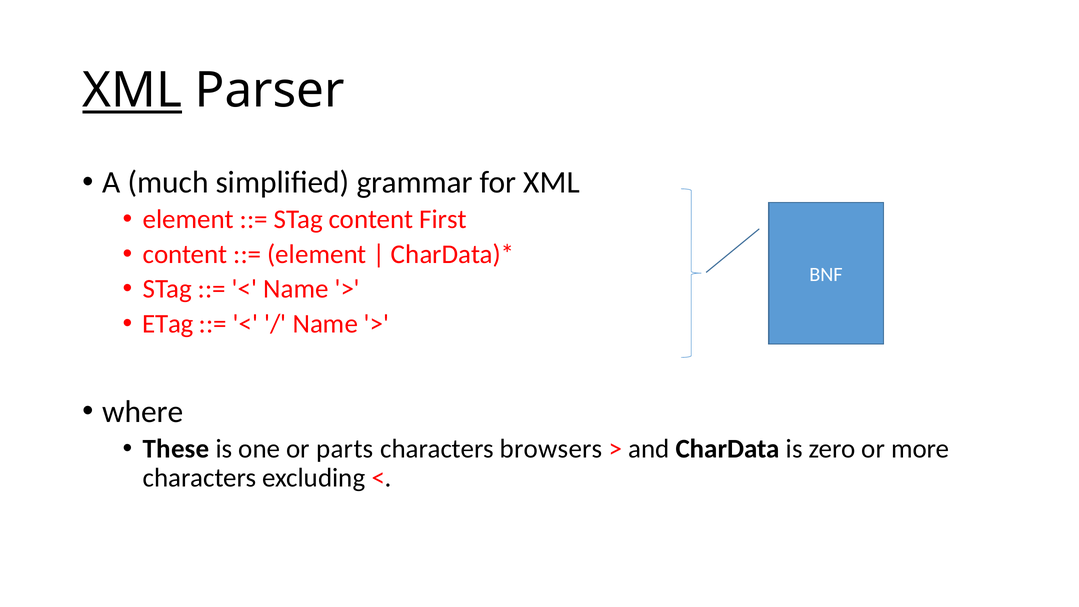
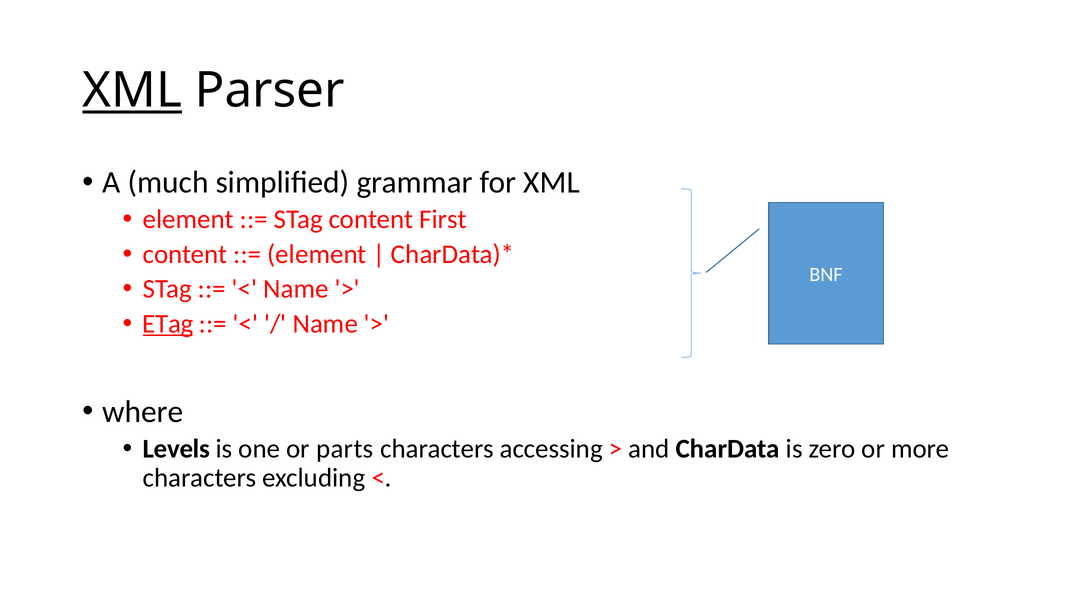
ETag underline: none -> present (168, 324)
These: These -> Levels (176, 449)
browsers: browsers -> accessing (551, 449)
